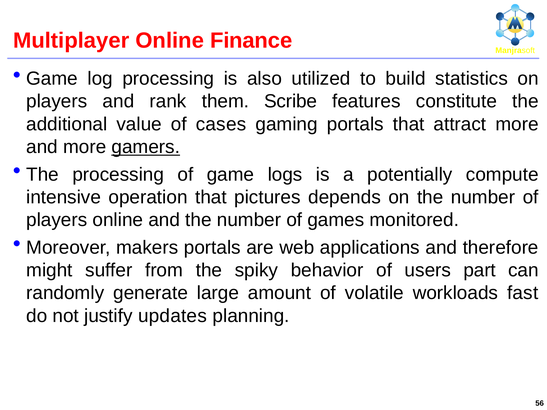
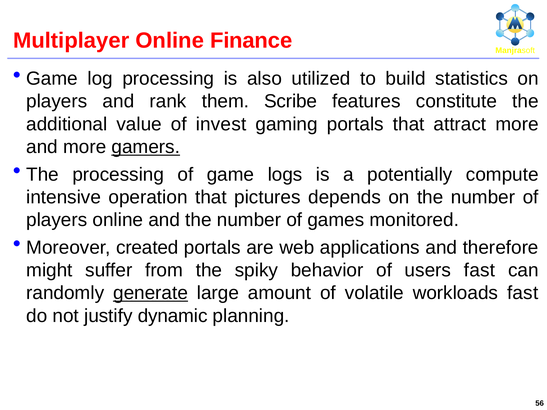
cases: cases -> invest (221, 124)
makers: makers -> created (147, 248)
users part: part -> fast (479, 270)
generate underline: none -> present (151, 293)
updates: updates -> dynamic (173, 316)
